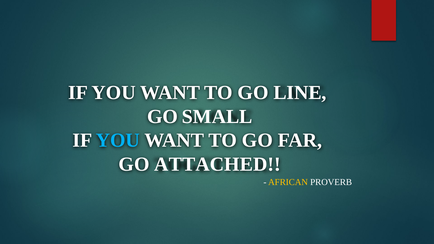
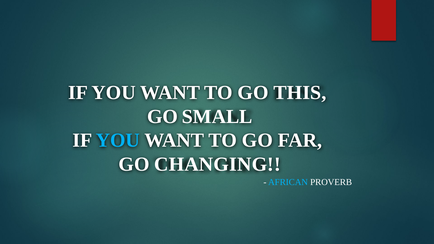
LINE: LINE -> THIS (300, 93)
ATTACHED: ATTACHED -> CHANGING (218, 164)
AFRICAN colour: yellow -> light blue (288, 182)
